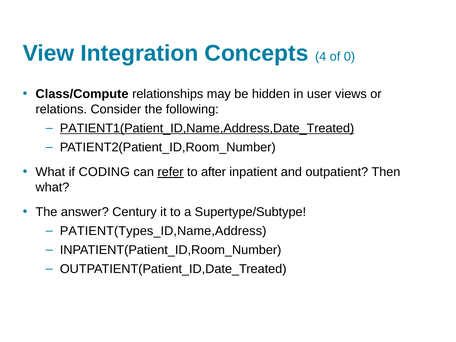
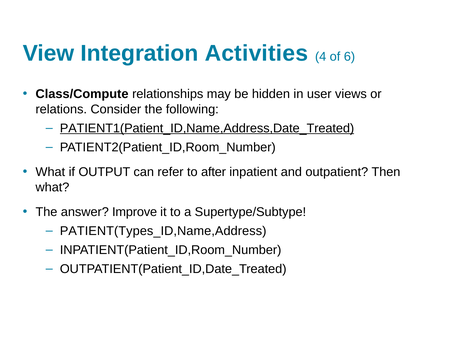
Concepts: Concepts -> Activities (256, 53)
0: 0 -> 6 (349, 57)
CODING: CODING -> OUTPUT (104, 172)
refer underline: present -> none (171, 172)
Century: Century -> Improve (135, 212)
